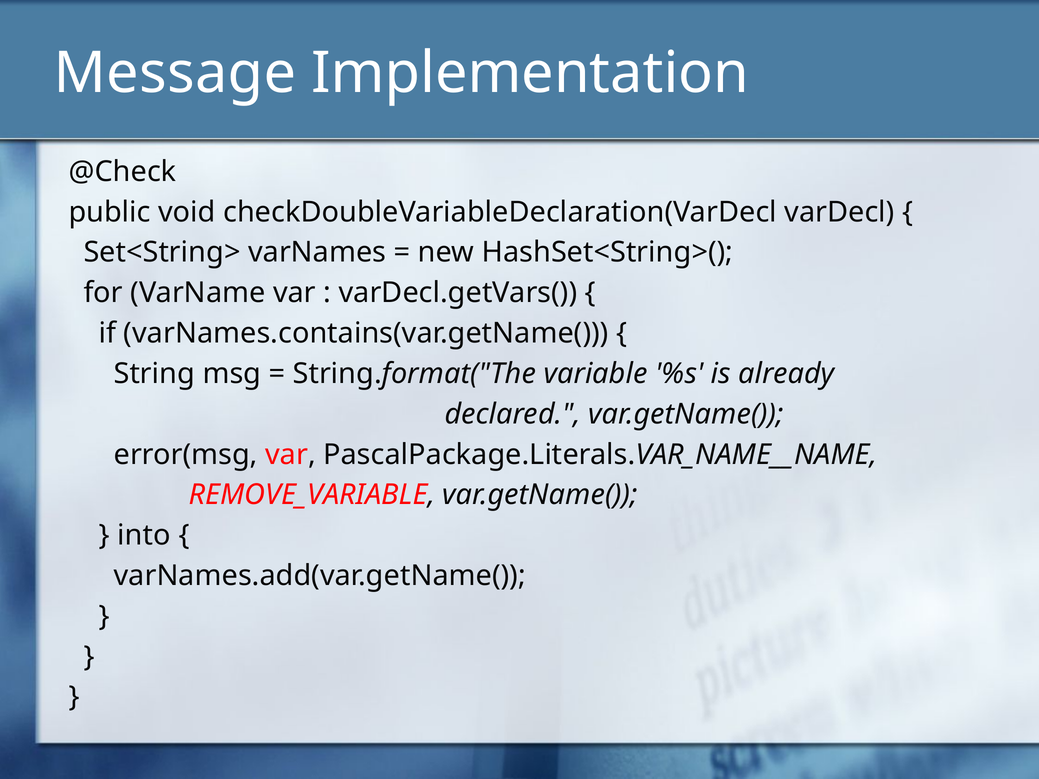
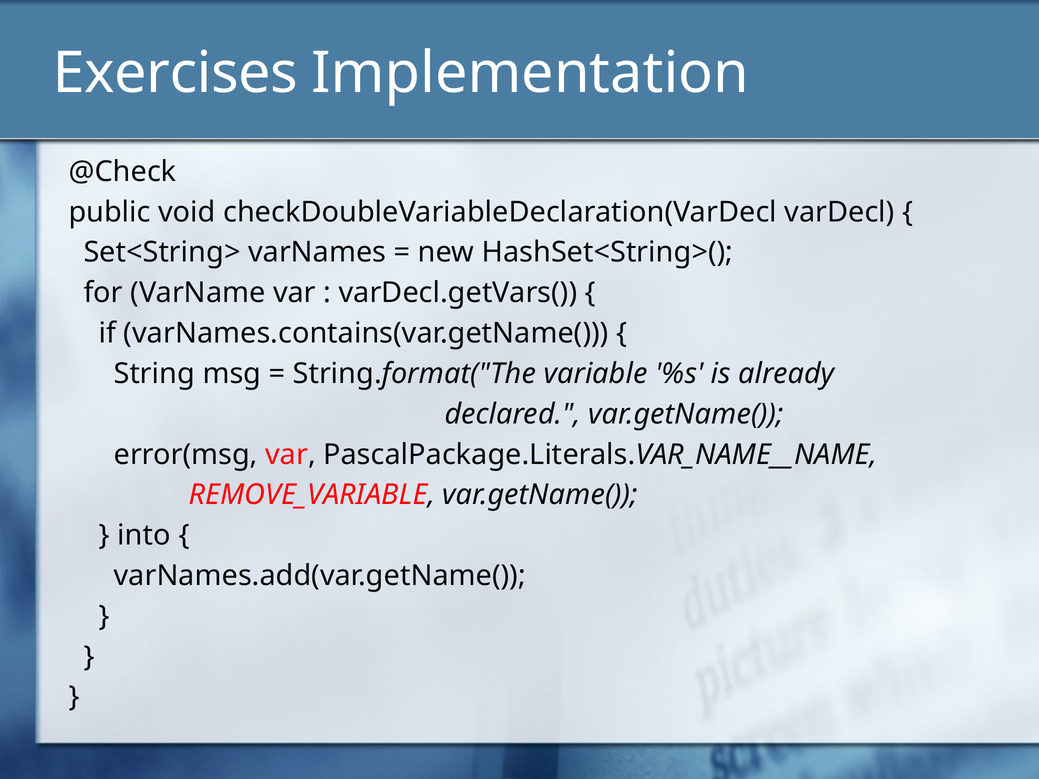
Message: Message -> Exercises (175, 73)
